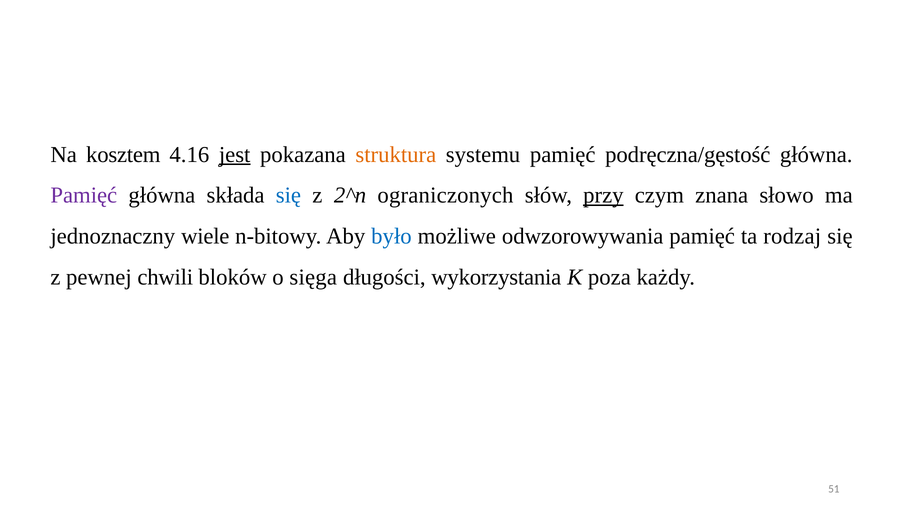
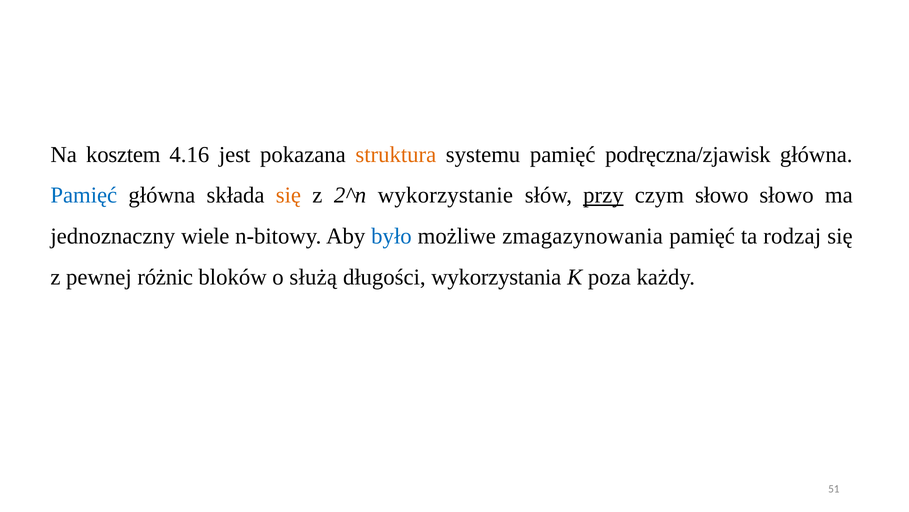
jest underline: present -> none (235, 154)
podręczna/gęstość: podręczna/gęstość -> podręczna/zjawisk (688, 154)
Pamięć colour: purple -> blue (84, 195)
się colour: blue -> orange (288, 195)
ograniczonych: ograniczonych -> wykorzystanie (445, 195)
czym znana: znana -> słowo (722, 195)
odwzorowywania: odwzorowywania -> zmagazynowania (583, 236)
chwili: chwili -> różnic (165, 277)
sięga: sięga -> służą (313, 277)
